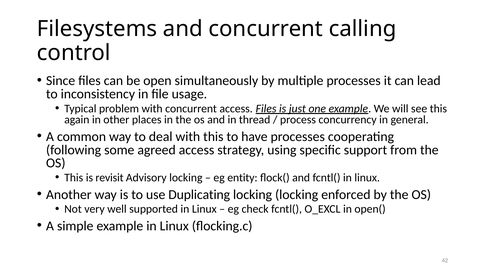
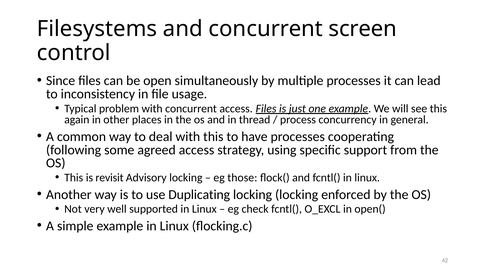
calling: calling -> screen (363, 29)
entity: entity -> those (242, 178)
